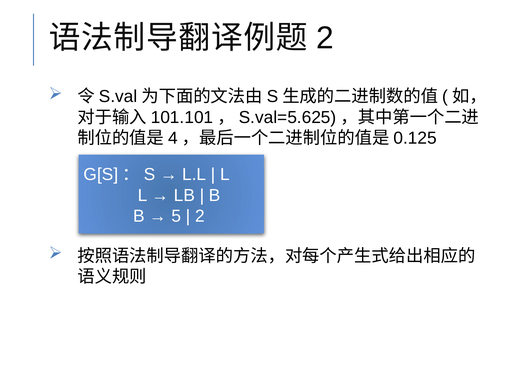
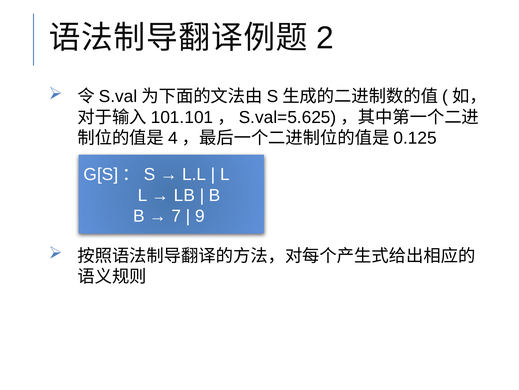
5: 5 -> 7 (176, 216)
2: 2 -> 9 (200, 216)
